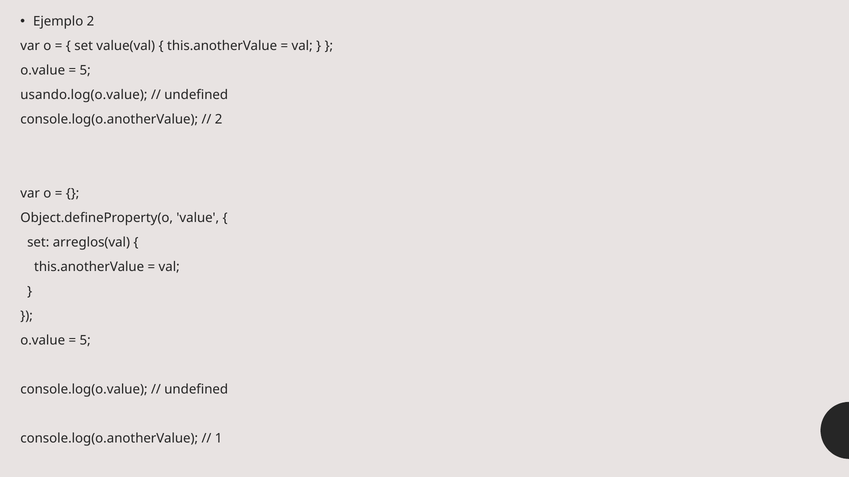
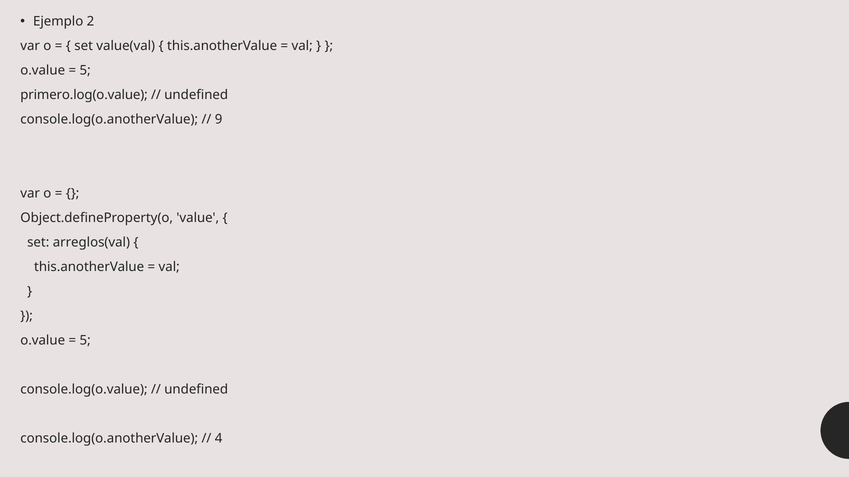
usando.log(o.value: usando.log(o.value -> primero.log(o.value (84, 95)
2: 2 -> 9 (219, 120)
1: 1 -> 4 (219, 439)
